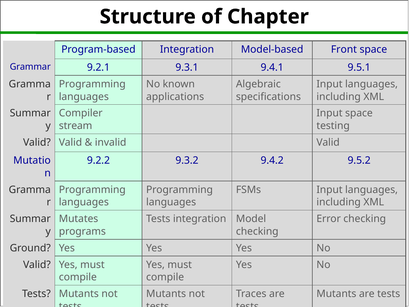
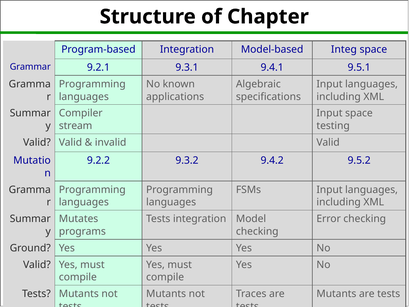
Front: Front -> Integ (344, 49)
